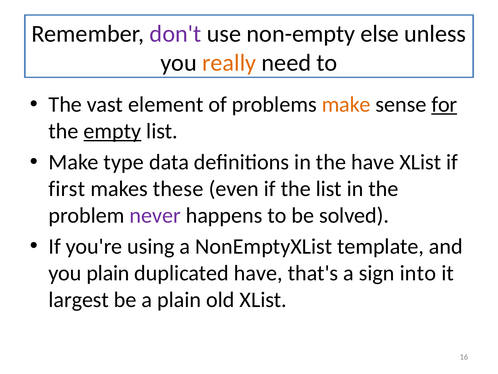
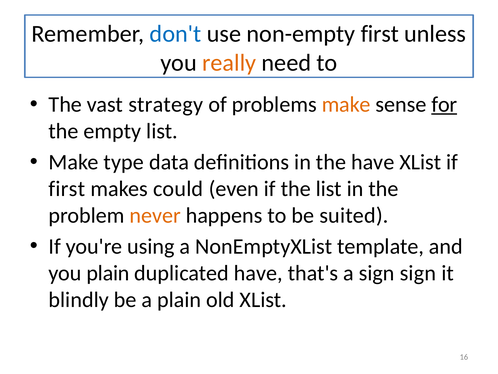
don't colour: purple -> blue (176, 34)
non-empty else: else -> first (380, 34)
element: element -> strategy (166, 104)
empty underline: present -> none (112, 131)
these: these -> could (178, 189)
never colour: purple -> orange (155, 215)
solved: solved -> suited (354, 215)
sign into: into -> sign (418, 273)
largest: largest -> blindly (79, 299)
